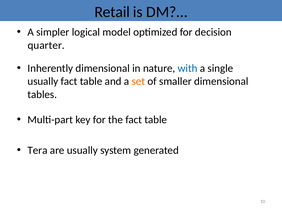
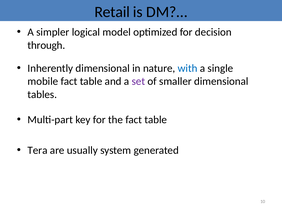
quarter: quarter -> through (46, 45)
usually: usually -> mobile (43, 82)
set colour: orange -> purple (138, 82)
